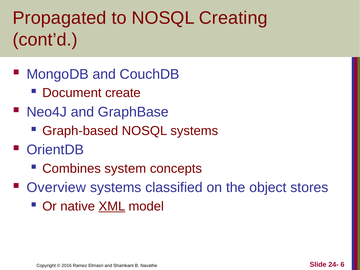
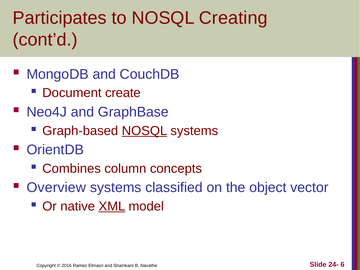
Propagated: Propagated -> Participates (60, 18)
NOSQL underline: none -> present (145, 131)
system: system -> column (125, 169)
stores: stores -> vector (309, 188)
